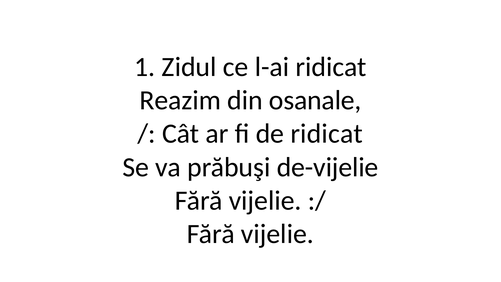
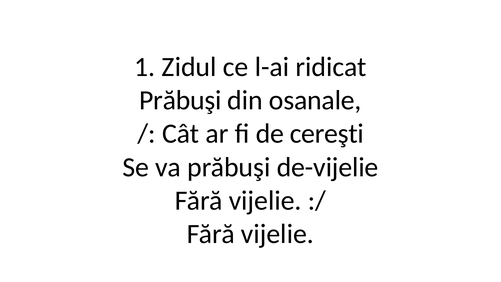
Reazim: Reazim -> Prăbuşi (180, 100)
de ridicat: ridicat -> cereşti (327, 134)
